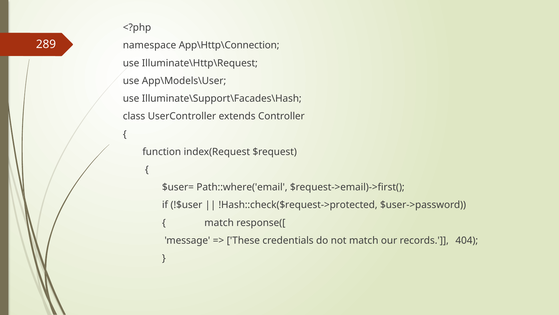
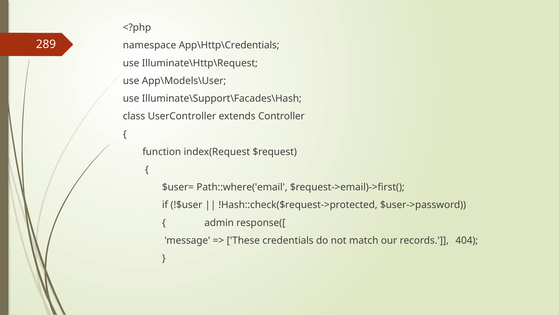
App\Http\Connection: App\Http\Connection -> App\Http\Credentials (229, 45)
match: match -> admin (219, 222)
